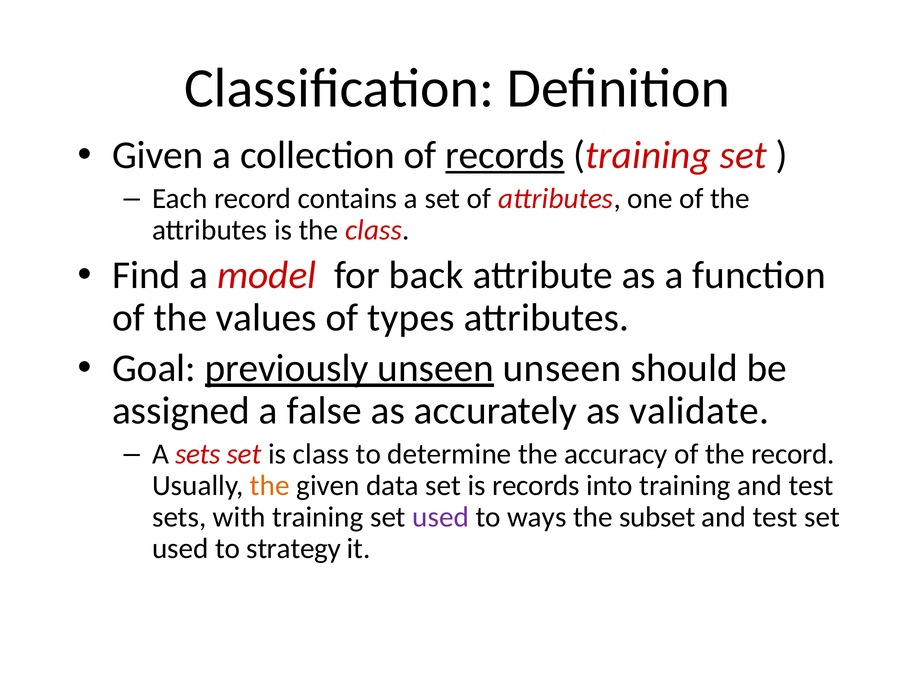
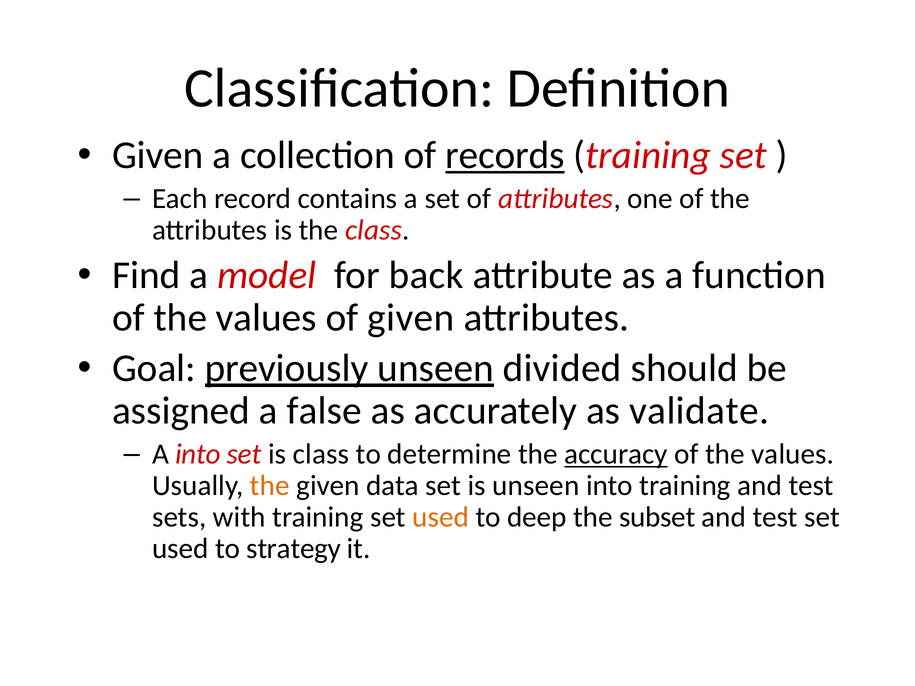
of types: types -> given (411, 318)
unseen: unseen -> divided (562, 368)
A sets: sets -> into (198, 454)
accuracy underline: none -> present (616, 454)
record: record -> values (793, 454)
is records: records -> unseen (536, 486)
used colour: purple -> orange (441, 517)
ways: ways -> deep (537, 517)
